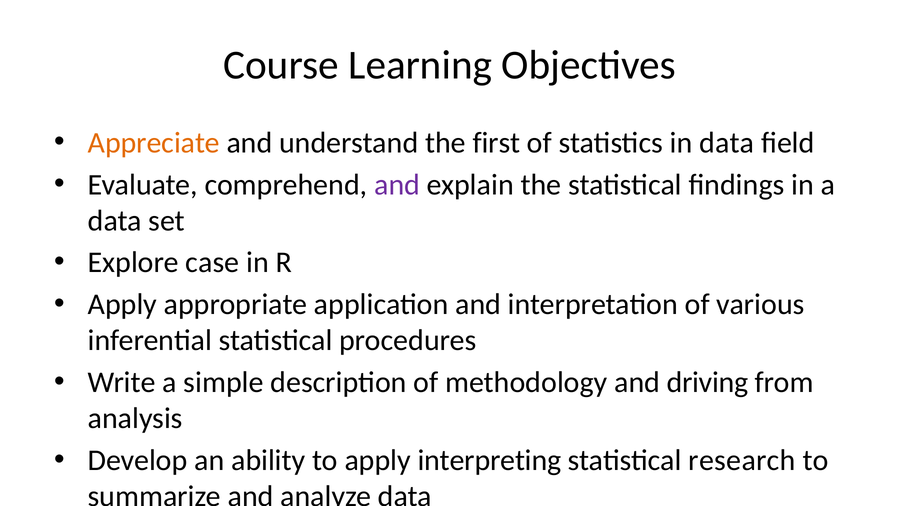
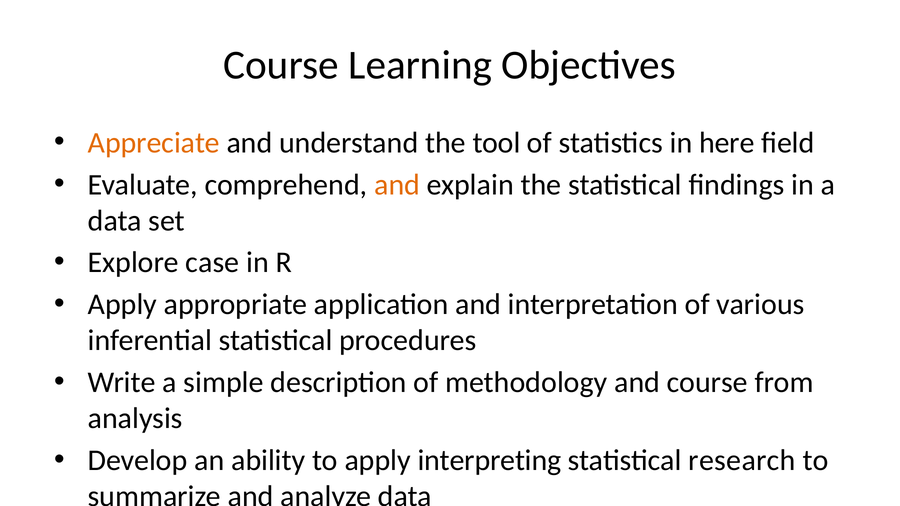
first: first -> tool (496, 143)
in data: data -> here (727, 143)
and colour: purple -> orange (397, 185)
and driving: driving -> course (707, 383)
